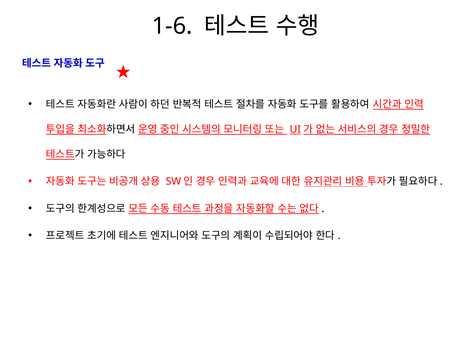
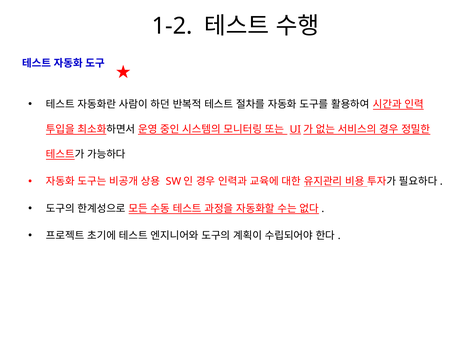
1-6: 1-6 -> 1-2 (172, 26)
